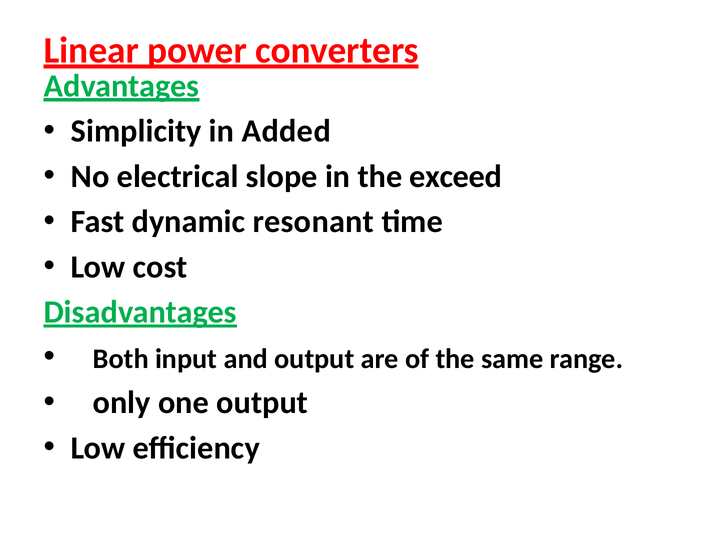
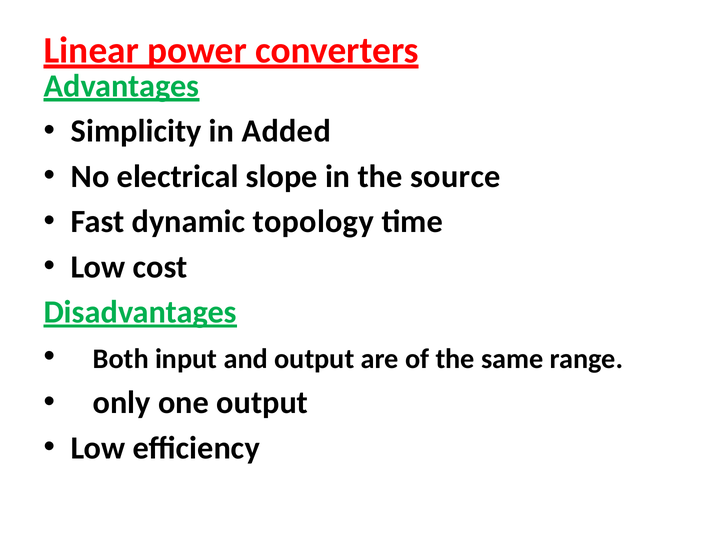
exceed: exceed -> source (455, 176)
resonant: resonant -> topology (313, 222)
